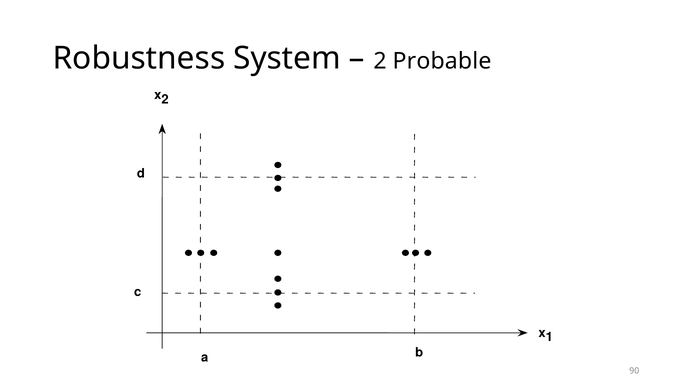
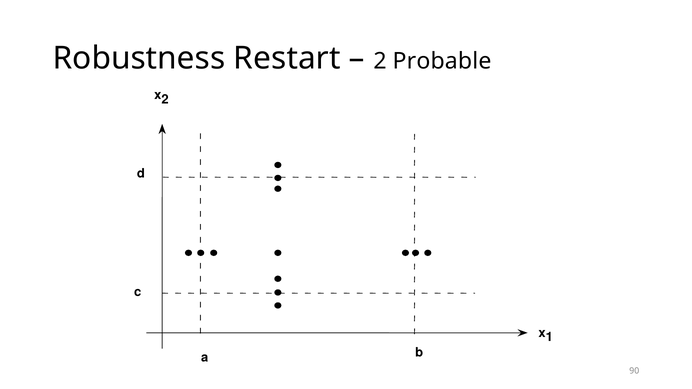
System: System -> Restart (287, 58)
